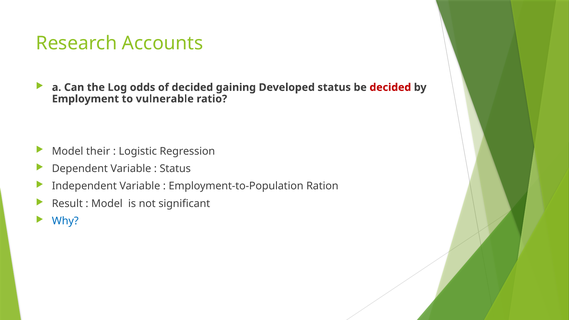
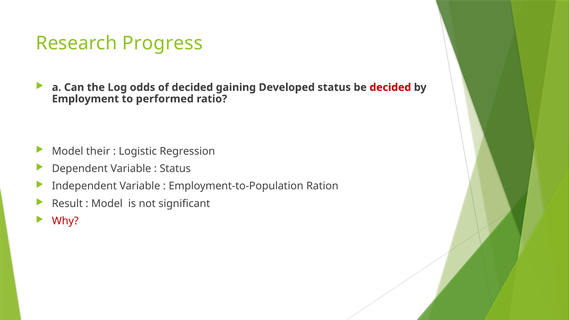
Accounts: Accounts -> Progress (163, 43)
vulnerable: vulnerable -> performed (165, 99)
Why colour: blue -> red (65, 221)
